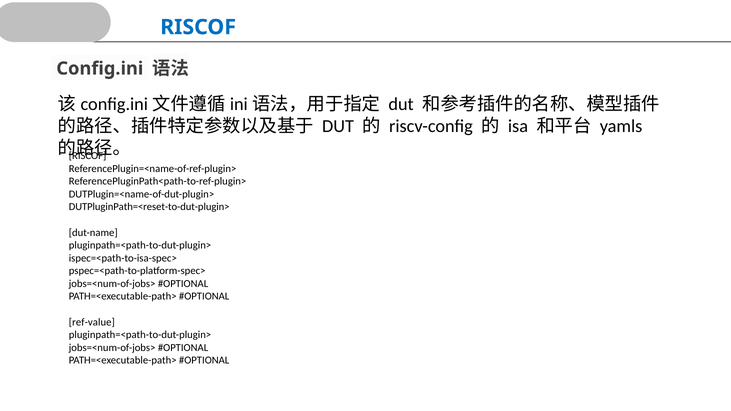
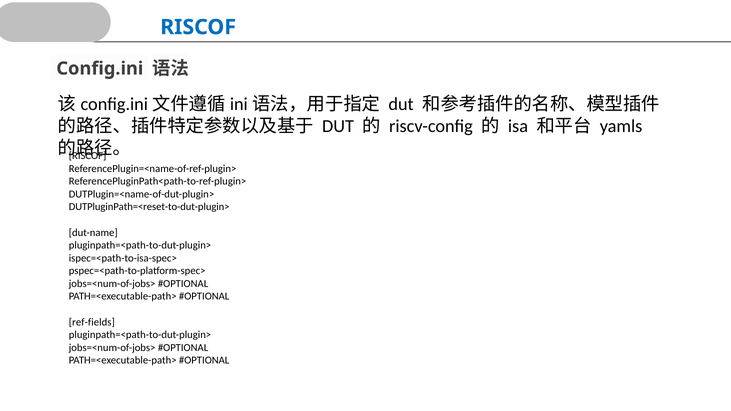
ref-value: ref-value -> ref-fields (92, 322)
